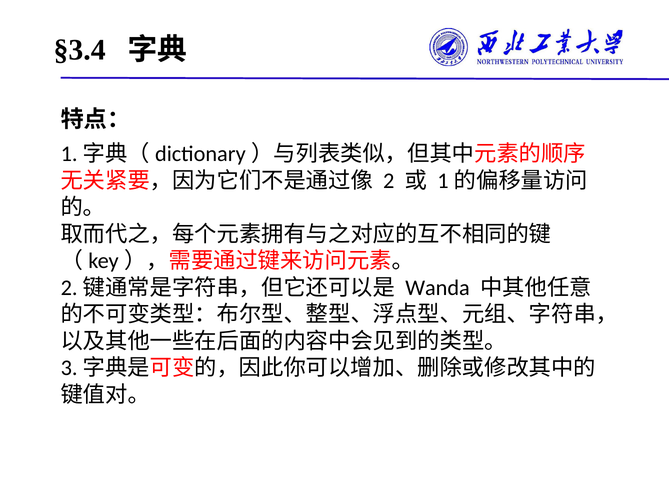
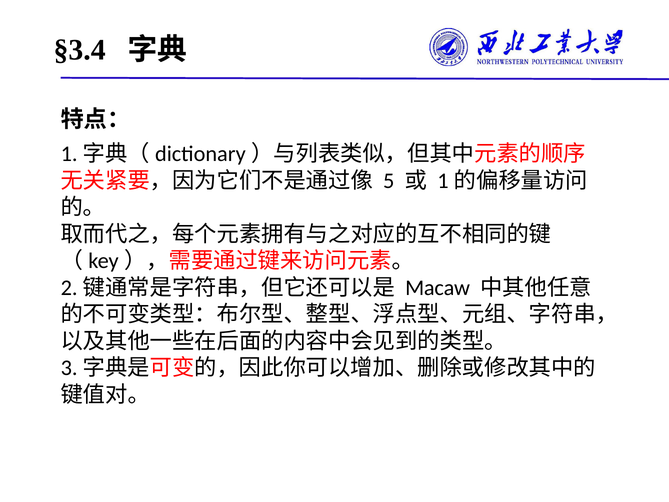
2: 2 -> 5 (389, 181)
Wanda: Wanda -> Macaw (438, 288)
